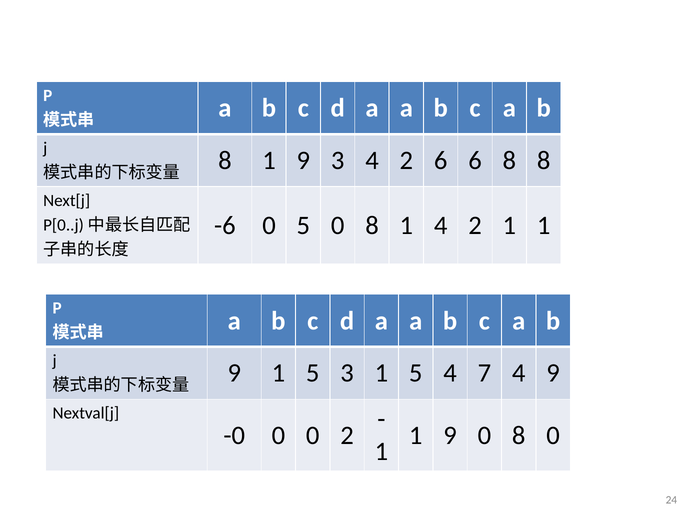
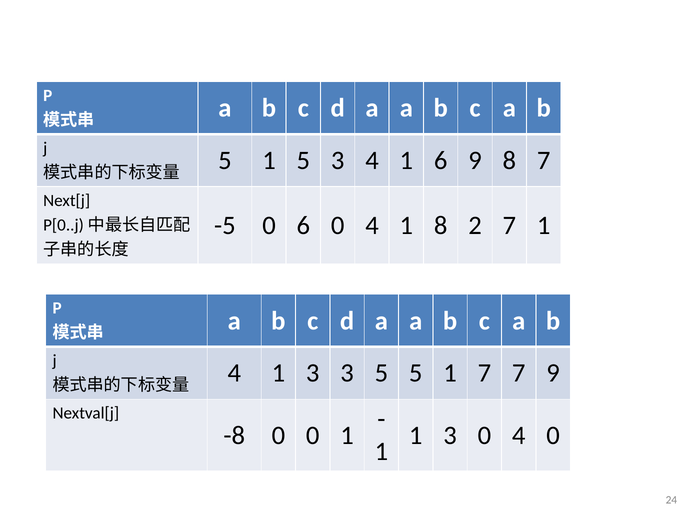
8: 8 -> 5 (225, 161)
9: 9 -> 5 (303, 161)
3 4 2: 2 -> 1 (406, 161)
6 6: 6 -> 9 (475, 161)
8 8: 8 -> 7 (544, 161)
-6: -6 -> -5 (225, 225)
0 5: 5 -> 6 (303, 225)
8: 8 -> 4 (372, 225)
1 4: 4 -> 8 (441, 225)
2 1: 1 -> 7 (509, 225)
9: 9 -> 4 (234, 373)
5: 5 -> 3 (313, 373)
3 1: 1 -> 5 (381, 373)
4: 4 -> 1 (450, 373)
7 4: 4 -> 7 (519, 373)
-0: -0 -> -8 (234, 435)
0 2: 2 -> 1 (347, 435)
9: 9 -> 3 (450, 435)
8: 8 -> 4 (519, 435)
